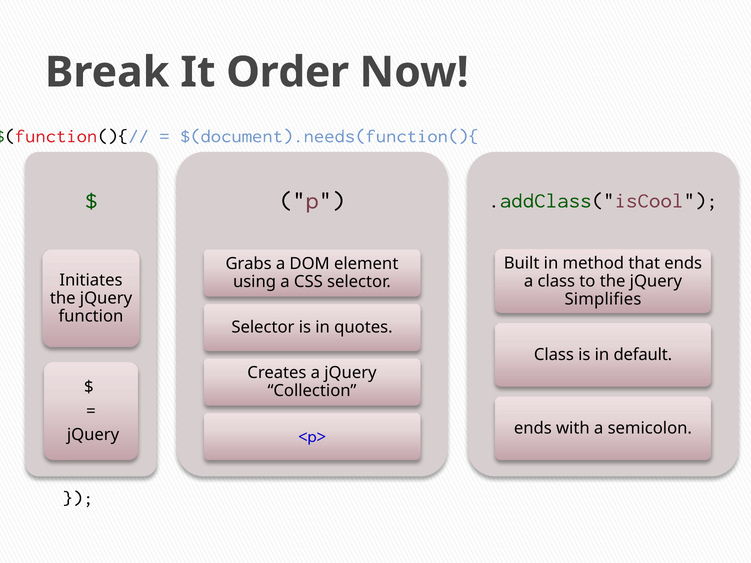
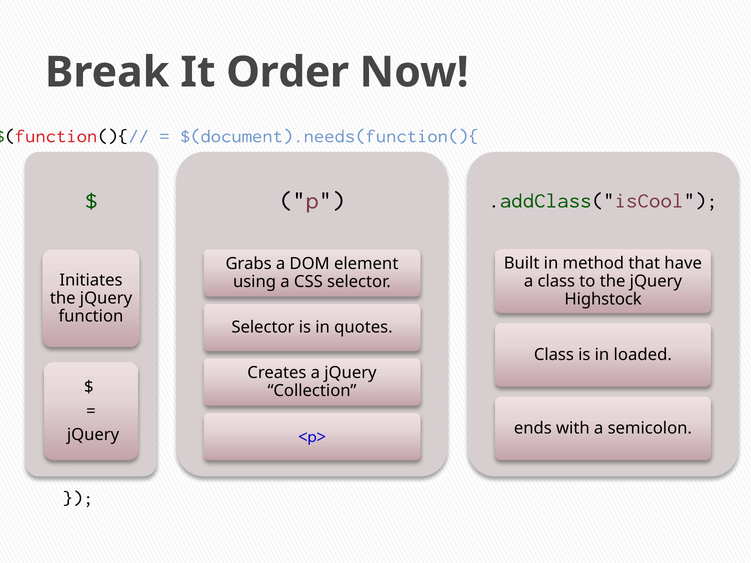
that ends: ends -> have (683, 263)
Simplifies: Simplifies -> Highstock (603, 299)
default: default -> loaded (643, 355)
